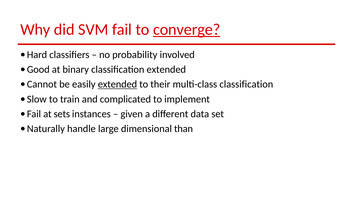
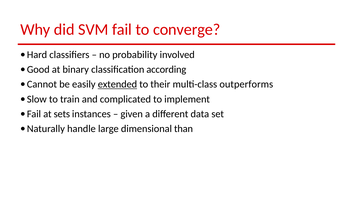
converge underline: present -> none (187, 30)
classification extended: extended -> according (166, 69)
multi-class classification: classification -> outperforms (246, 84)
